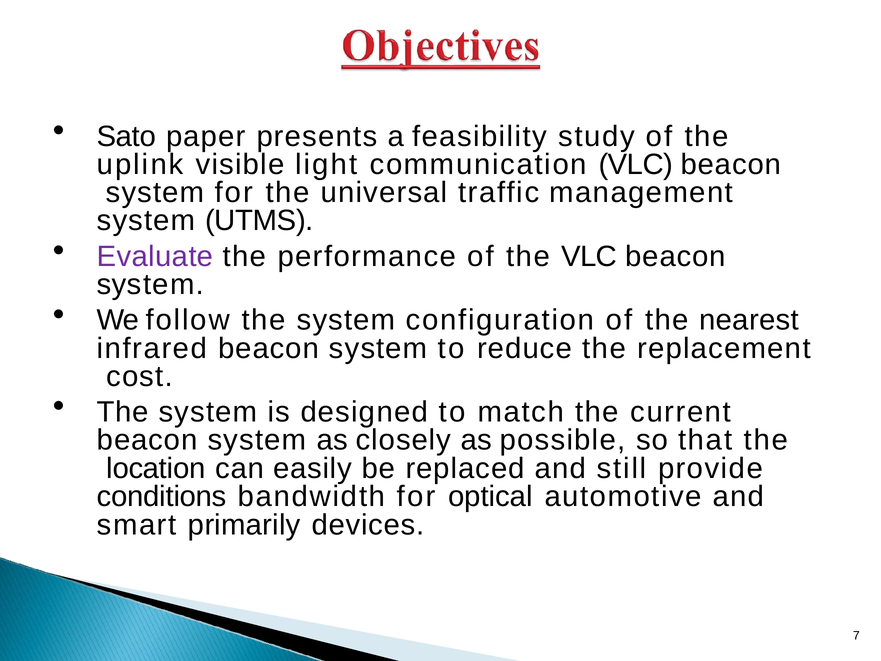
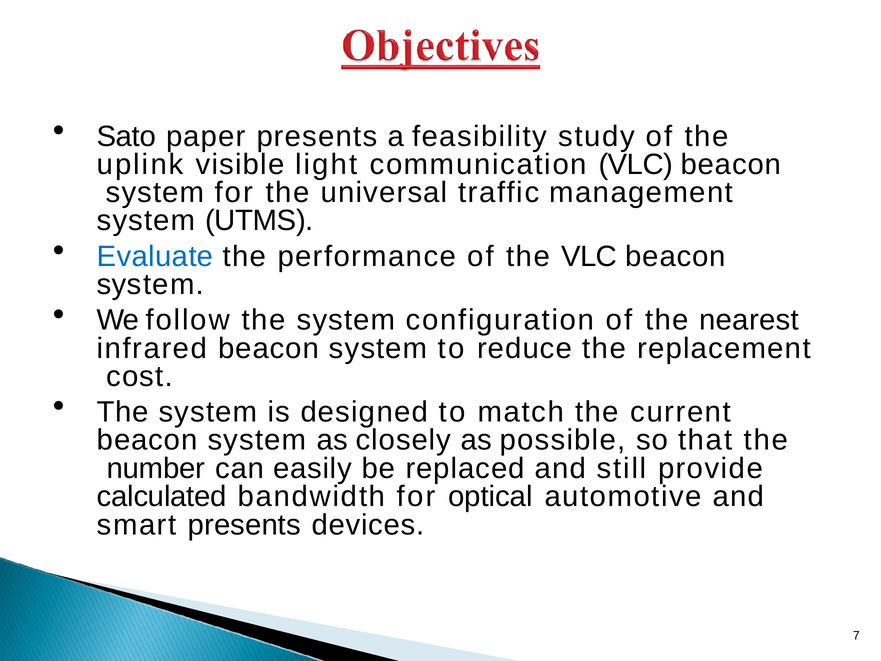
Evaluate colour: purple -> blue (155, 256)
location: location -> number (156, 468)
conditions: conditions -> calculated (162, 496)
smart primarily: primarily -> presents (244, 525)
